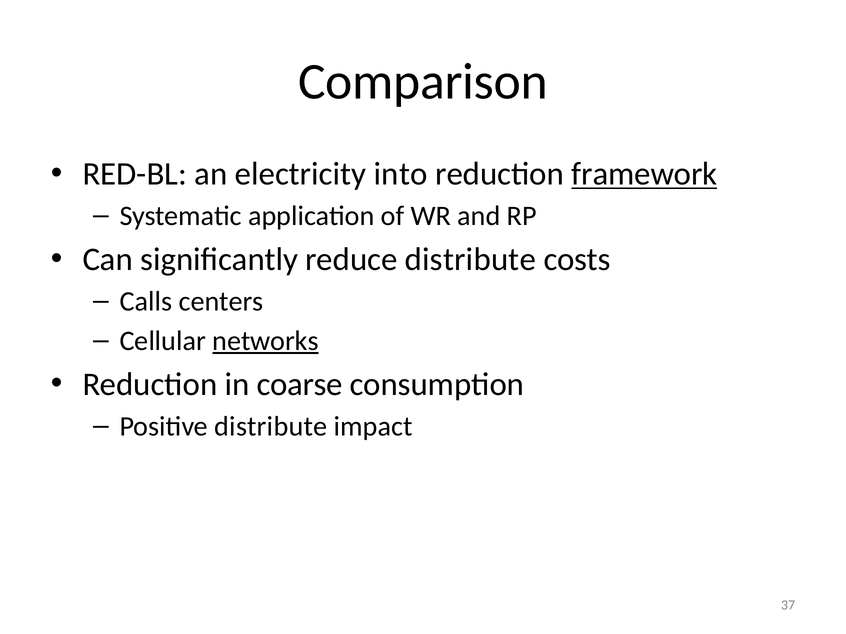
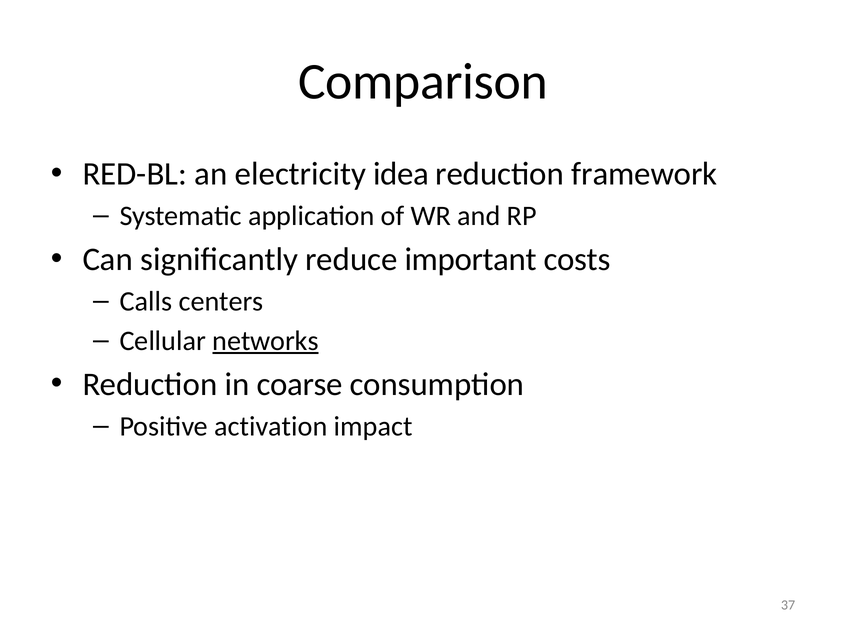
into: into -> idea (401, 174)
framework underline: present -> none (644, 174)
reduce distribute: distribute -> important (471, 260)
Positive distribute: distribute -> activation (271, 427)
